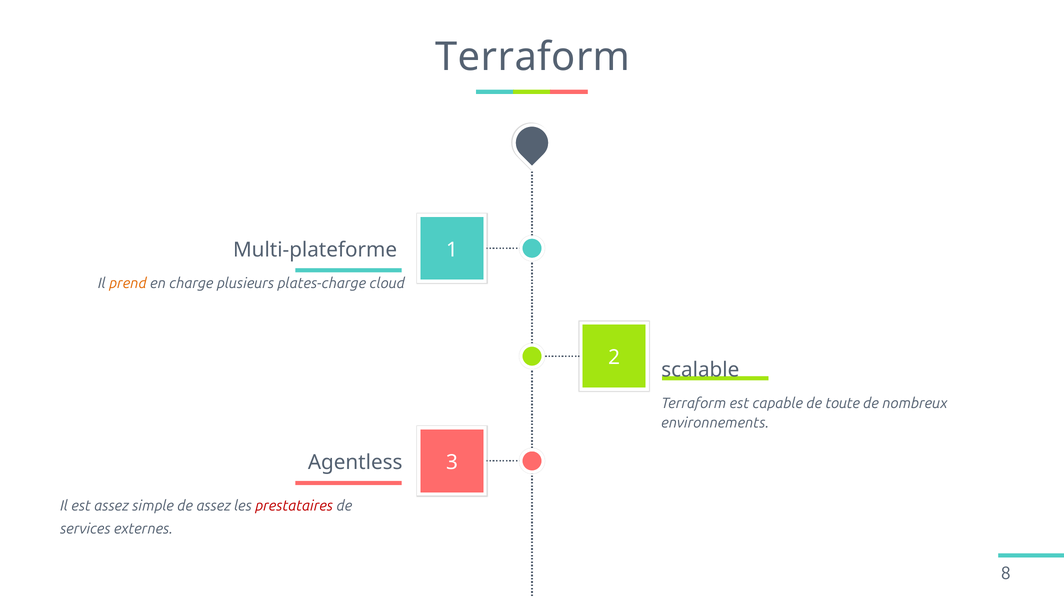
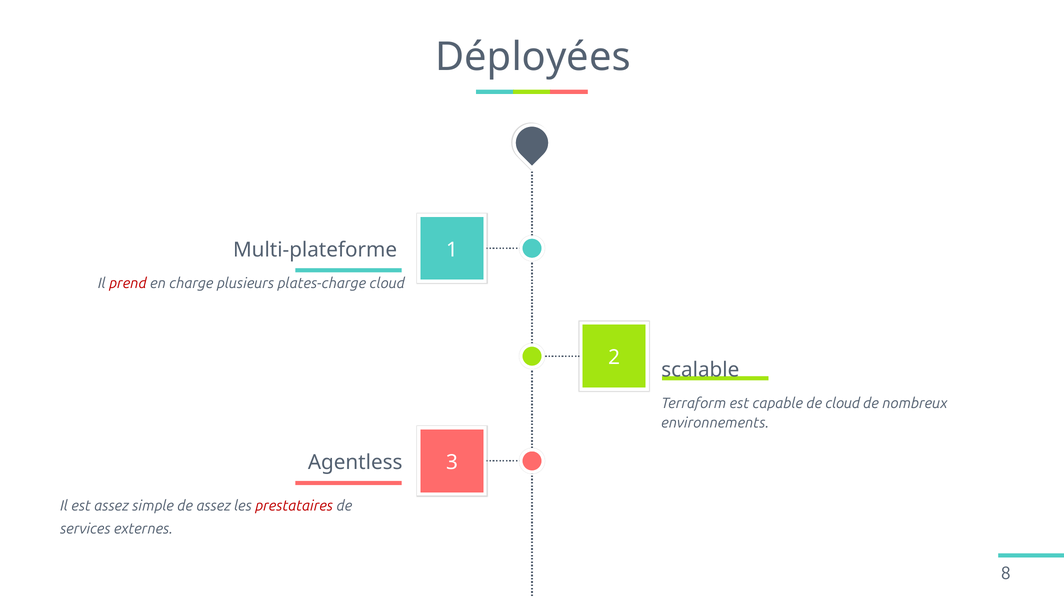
Terraform: Terraform -> Déployées (533, 57)
prend colour: orange -> red (128, 283)
de toute: toute -> cloud (843, 404)
